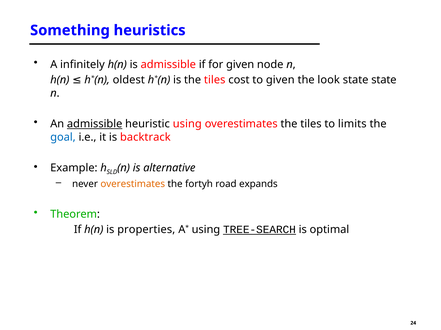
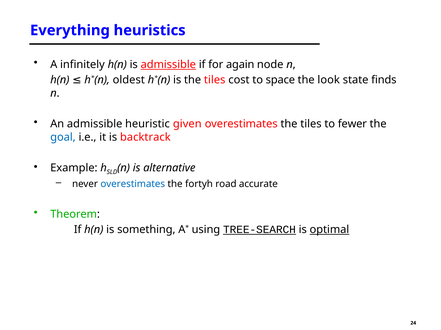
Something: Something -> Everything (70, 30)
admissible underline: none -> present (168, 65)
for given: given -> again (240, 65)
to given: given -> space (280, 80)
state state: state -> finds (384, 80)
admissible underline: present -> none (95, 124)
heuristic using: using -> given (187, 124)
limits: limits -> fewer (352, 124)
overestimates colour: orange -> blue (133, 184)
expands: expands -> accurate (258, 184)
properties: properties -> something (146, 230)
optimal underline: none -> present (329, 230)
